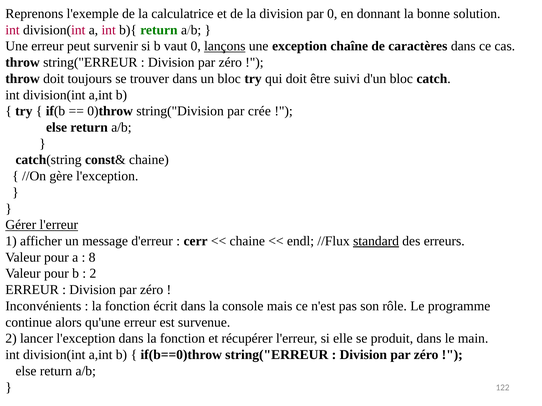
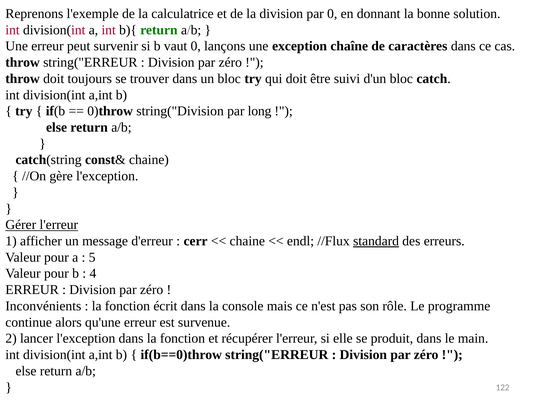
lançons underline: present -> none (225, 46)
crée: crée -> long (260, 111)
8: 8 -> 5 (92, 258)
2: 2 -> 4 (93, 274)
